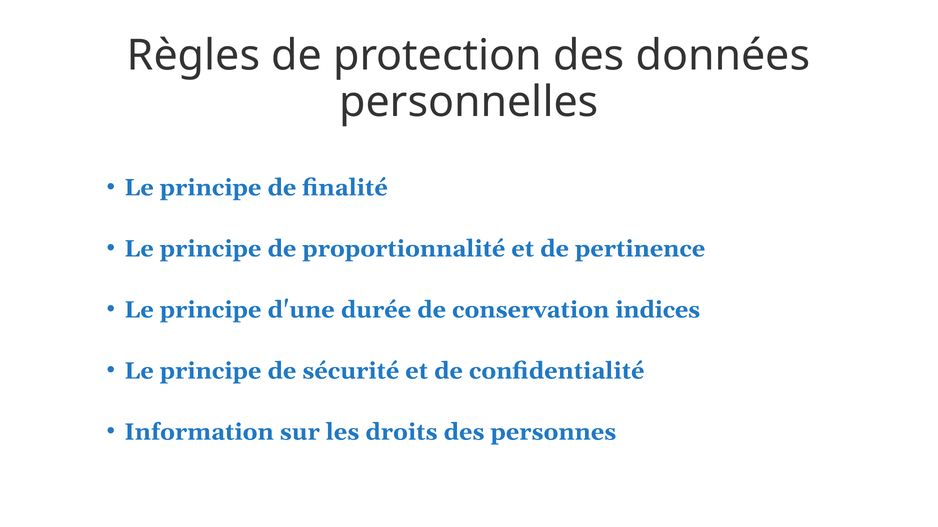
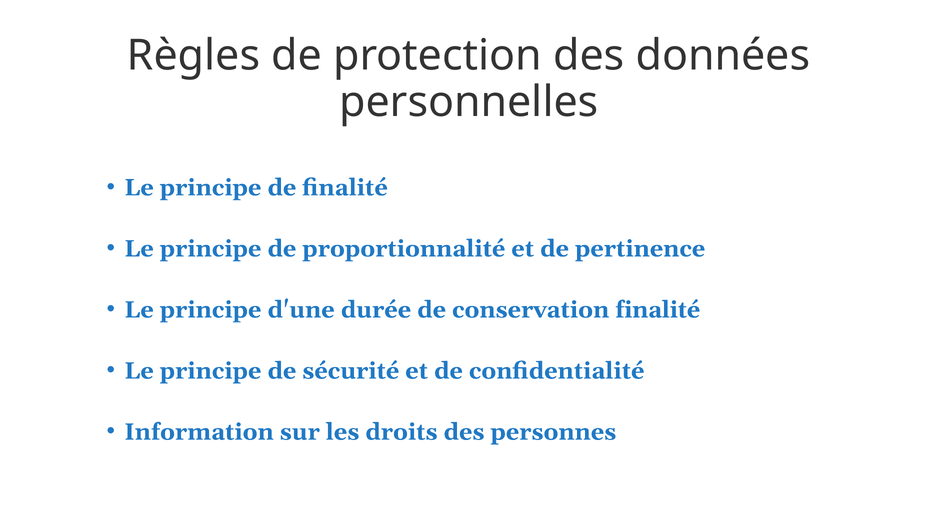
conservation indices: indices -> finalité (658, 310)
